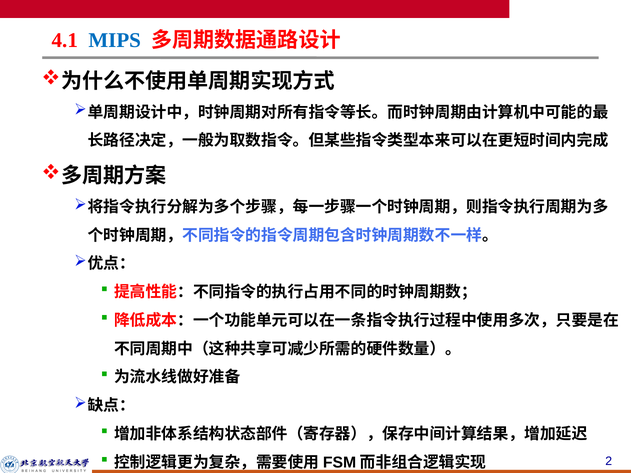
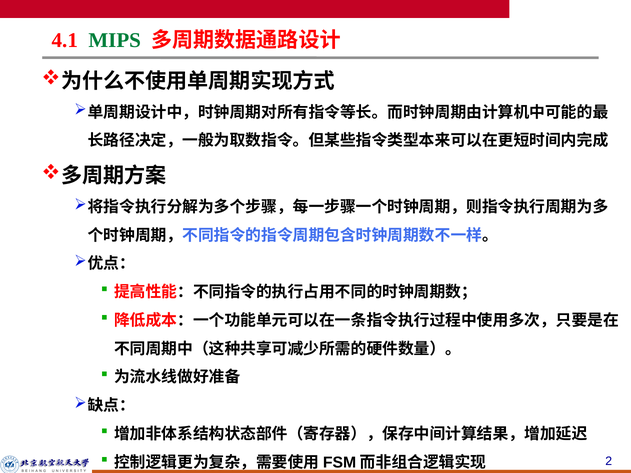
MIPS colour: blue -> green (115, 40)
